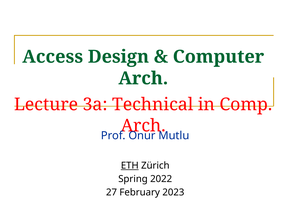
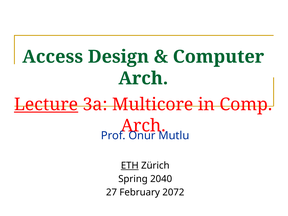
Lecture underline: none -> present (46, 105)
Technical: Technical -> Multicore (153, 105)
2022: 2022 -> 2040 (161, 179)
2023: 2023 -> 2072 (173, 192)
